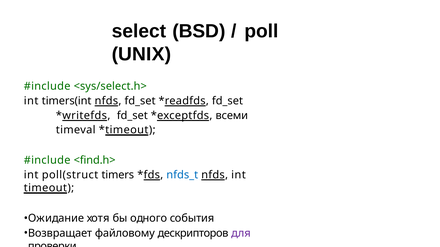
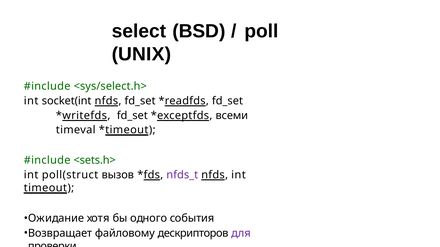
timers(int: timers(int -> socket(int (67, 101)
<find.h>: <find.h> -> <sets.h> (95, 161)
timers: timers -> вызов (118, 175)
nfds_t colour: blue -> purple (182, 175)
